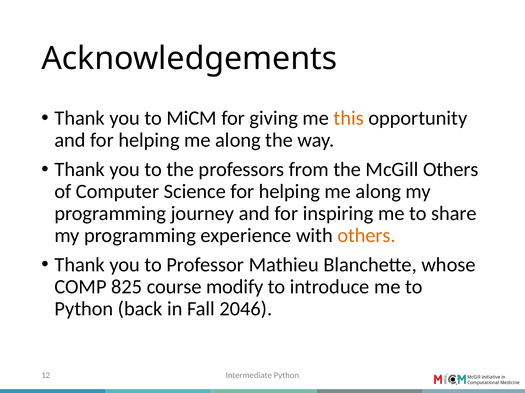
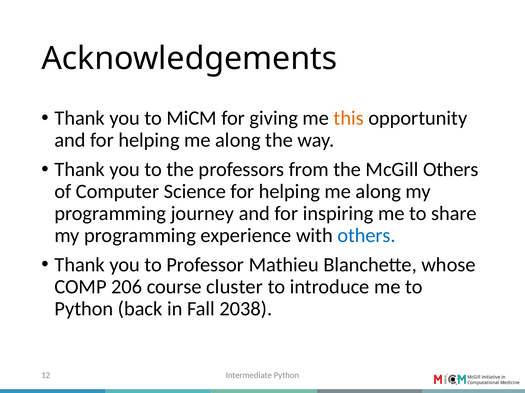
others colour: orange -> blue (367, 236)
825: 825 -> 206 (127, 287)
modify: modify -> cluster (235, 287)
2046: 2046 -> 2038 (246, 309)
